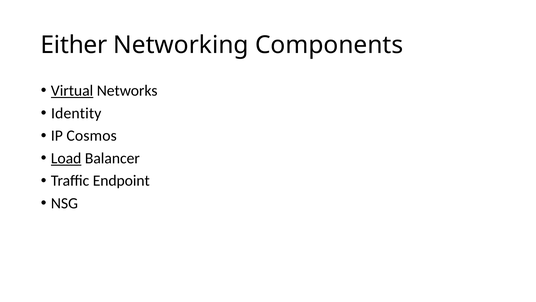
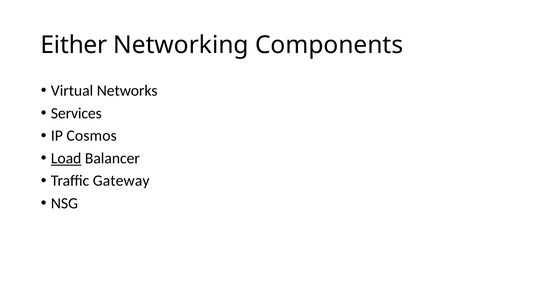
Virtual underline: present -> none (72, 91)
Identity: Identity -> Services (76, 113)
Endpoint: Endpoint -> Gateway (121, 181)
